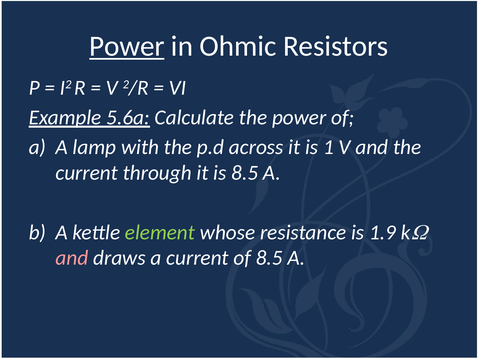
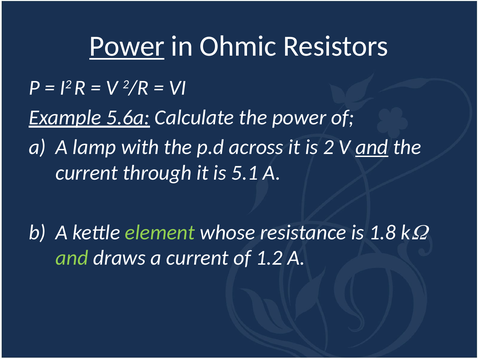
1: 1 -> 2 (328, 147)
and underline: none -> present (372, 147)
is 8.5: 8.5 -> 5.1 (245, 173)
1.9: 1.9 -> 1.8 (382, 232)
and colour: pink -> light green (72, 258)
of 8.5: 8.5 -> 1.2 (269, 258)
